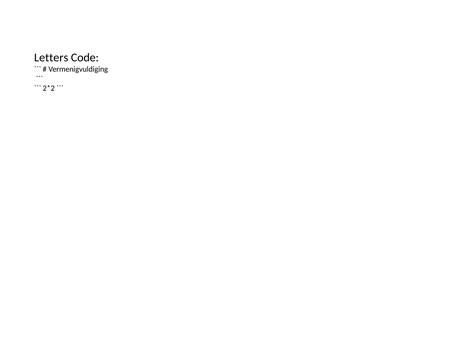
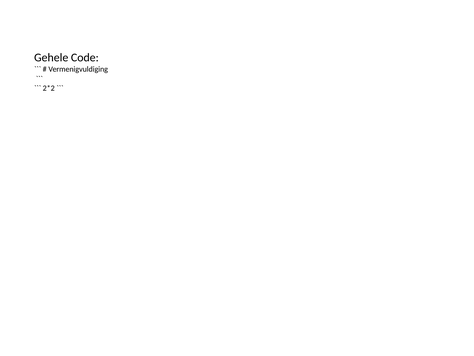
Letters: Letters -> Gehele (51, 58)
